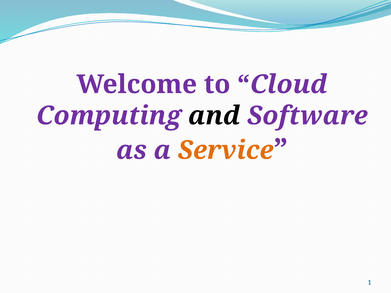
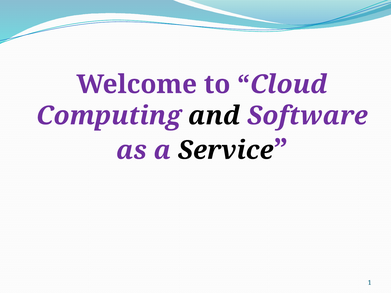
Service colour: orange -> black (226, 150)
